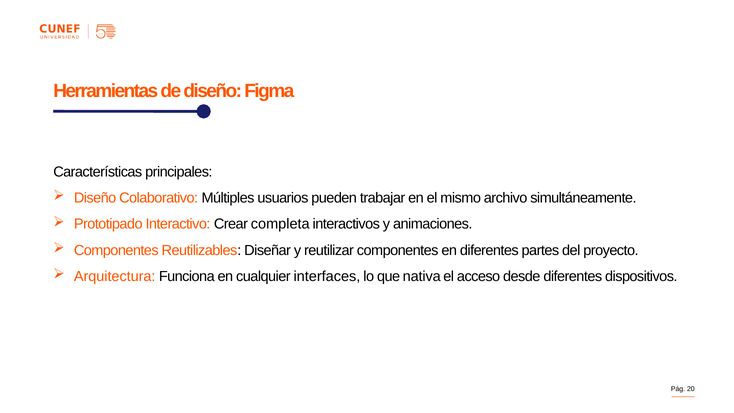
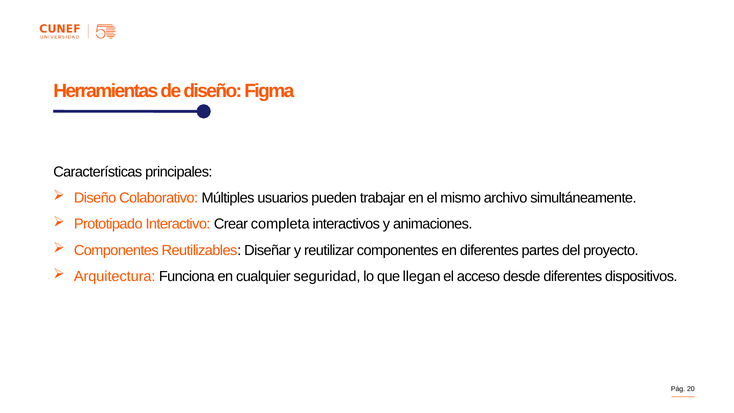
interfaces: interfaces -> seguridad (327, 276)
nativa: nativa -> llegan (422, 276)
